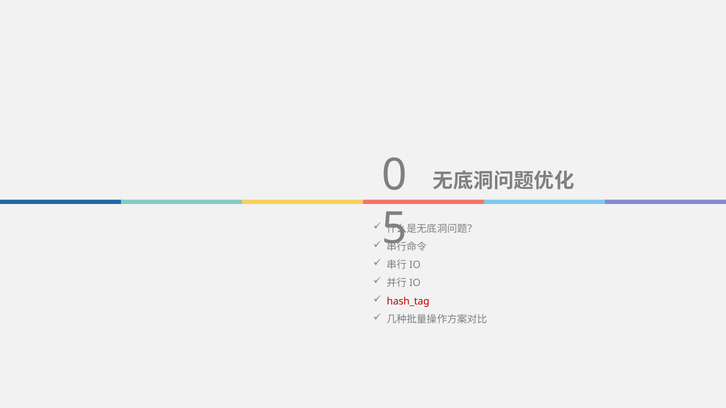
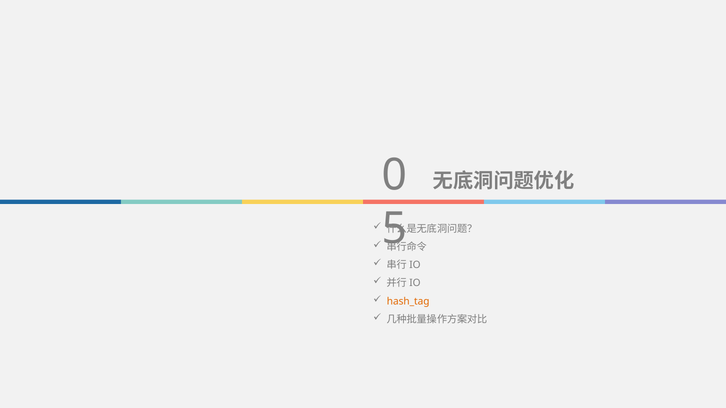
hash_tag colour: red -> orange (408, 302)
